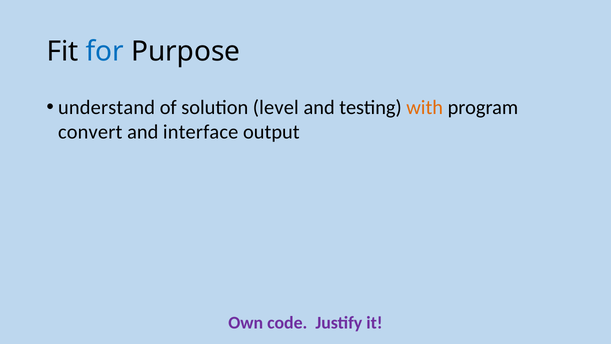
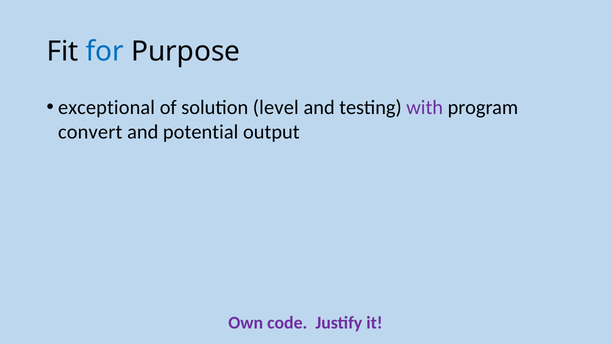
understand: understand -> exceptional (107, 107)
with colour: orange -> purple (425, 107)
interface: interface -> potential (201, 132)
